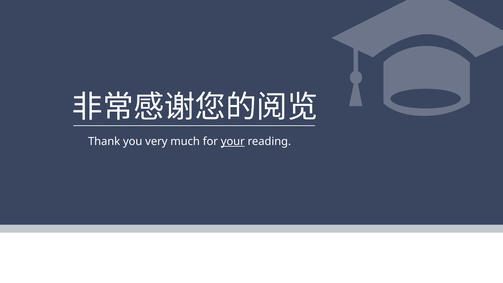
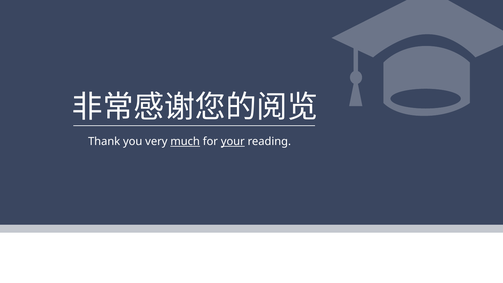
much underline: none -> present (185, 141)
